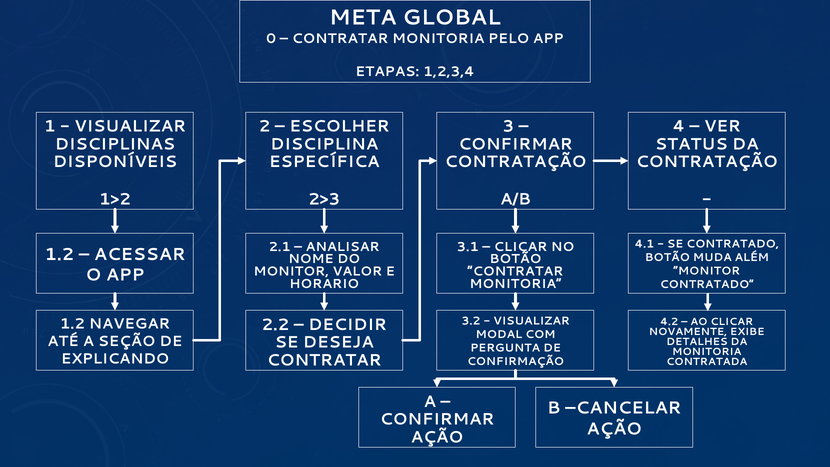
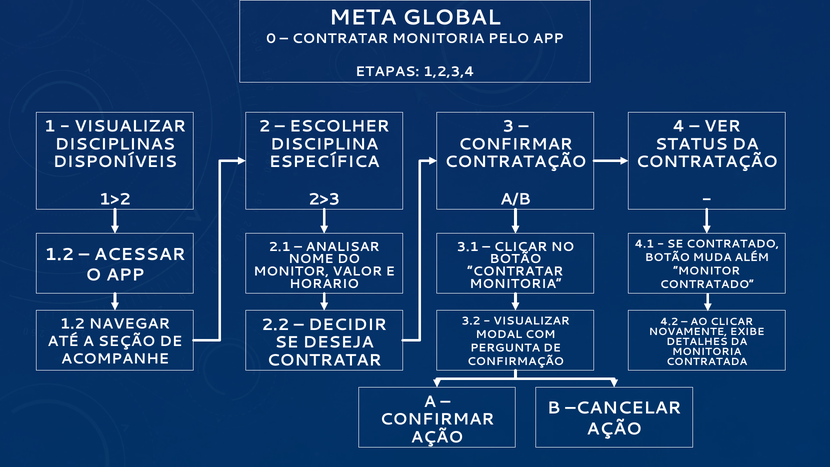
EXPLICANDO: EXPLICANDO -> ACOMPANHE (115, 359)
